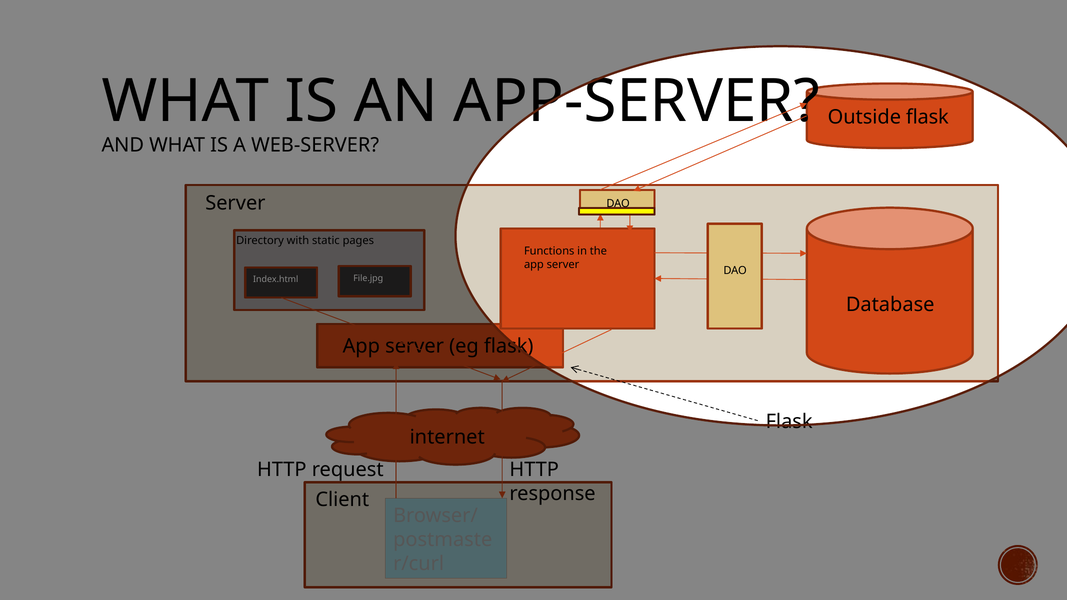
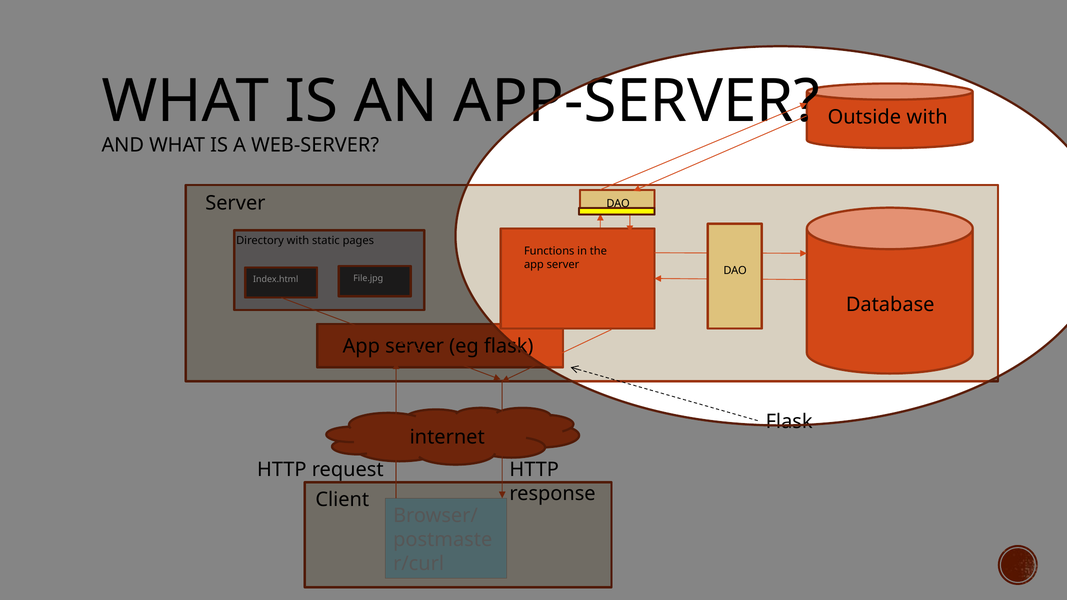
Outside flask: flask -> with (927, 117)
